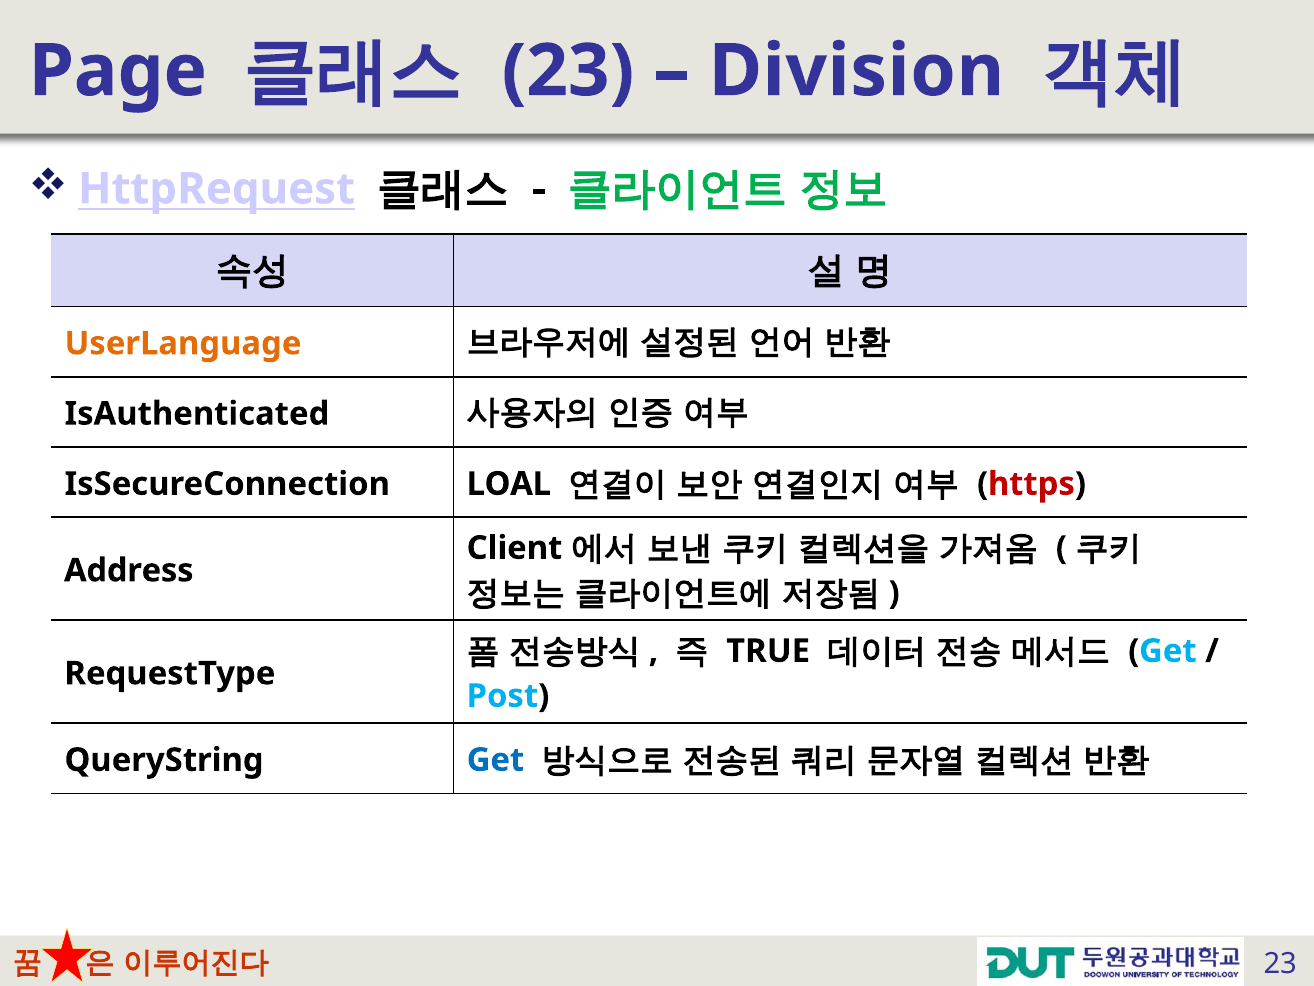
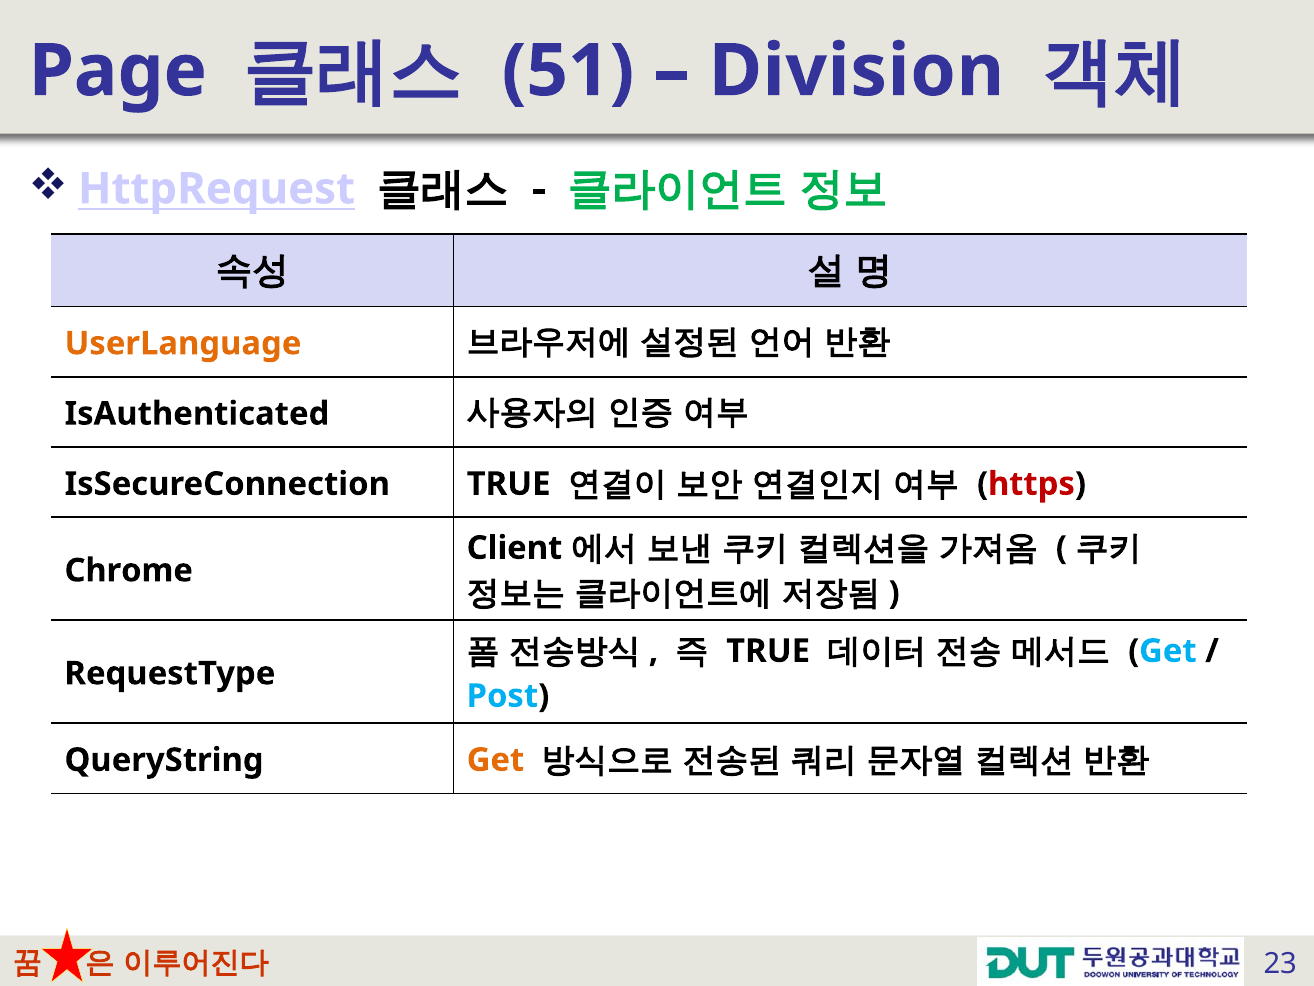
23: 23 -> 51 (568, 71)
IsSecureConnection LOAL: LOAL -> TRUE (509, 484)
Address: Address -> Chrome (129, 570)
Get colour: blue -> orange (495, 760)
